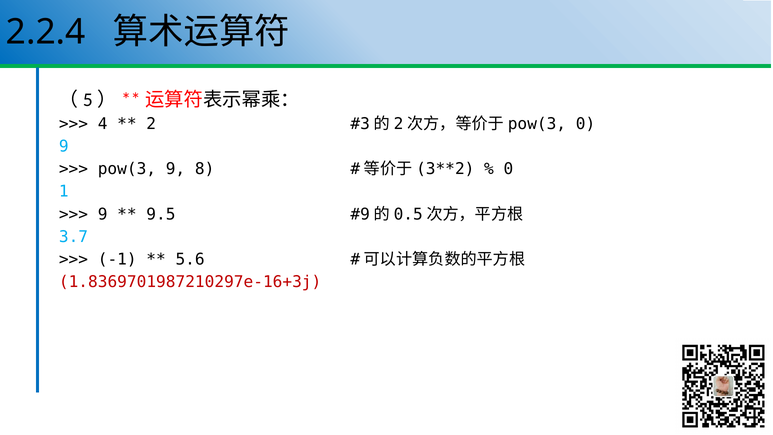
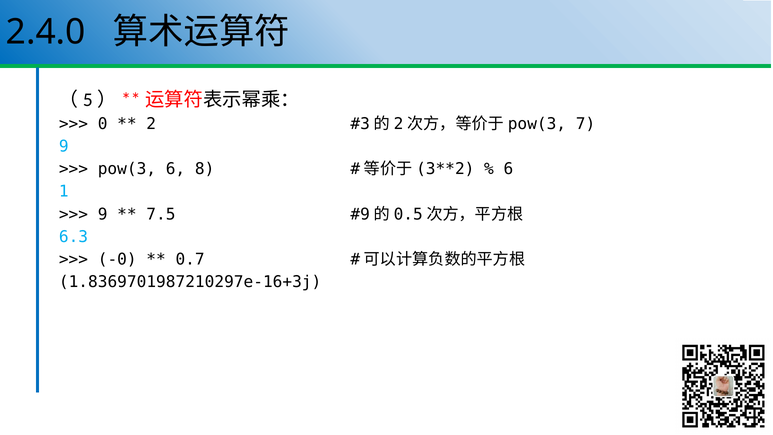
2.2.4: 2.2.4 -> 2.4.0 (46, 32)
4: 4 -> 0 (103, 124)
0: 0 -> 7 (586, 124)
pow(3 9: 9 -> 6 (175, 169)
0: 0 -> 6 (508, 169)
9.5: 9.5 -> 7.5 (161, 214)
3.7: 3.7 -> 6.3 (73, 237)
-1: -1 -> -0 (117, 259)
5.6: 5.6 -> 0.7 (190, 259)
1.8369701987210297e-16+3j colour: red -> black (190, 282)
